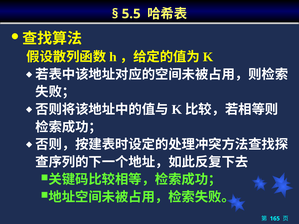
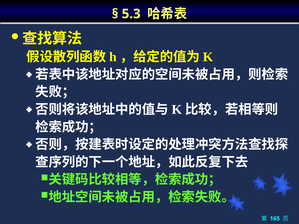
5.5: 5.5 -> 5.3 (131, 14)
